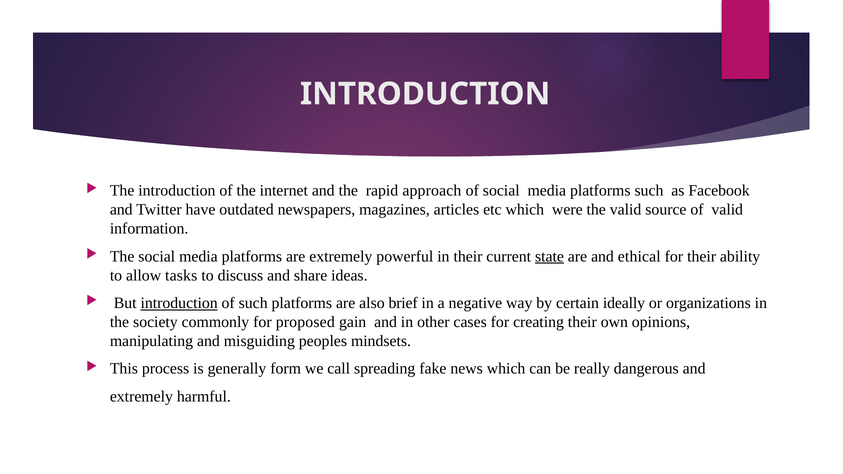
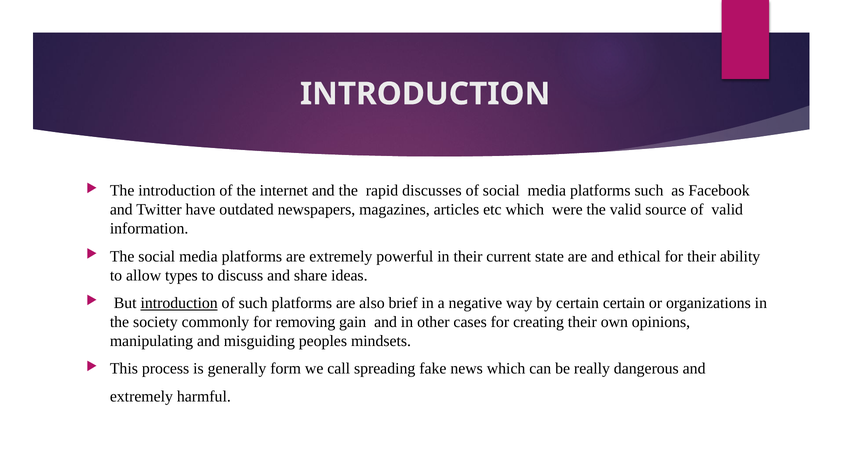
approach: approach -> discusses (432, 191)
state underline: present -> none (550, 256)
tasks: tasks -> types (181, 275)
certain ideally: ideally -> certain (624, 303)
proposed: proposed -> removing (305, 322)
